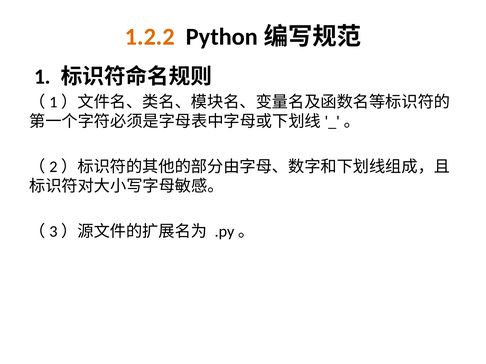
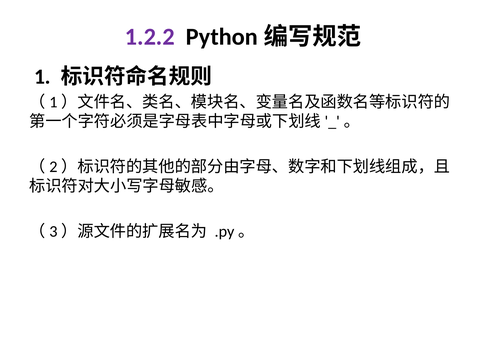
1.2.2 colour: orange -> purple (150, 37)
